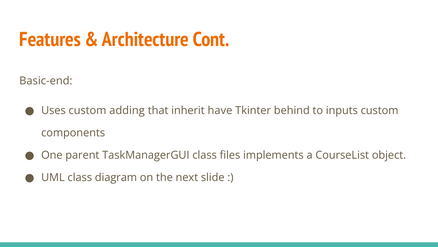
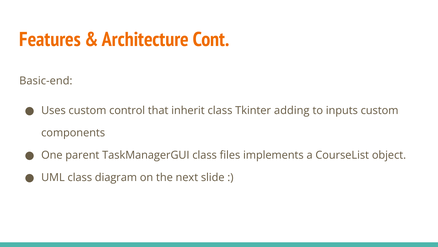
adding: adding -> control (127, 110)
inherit have: have -> class (220, 110)
behind: behind -> adding (292, 110)
